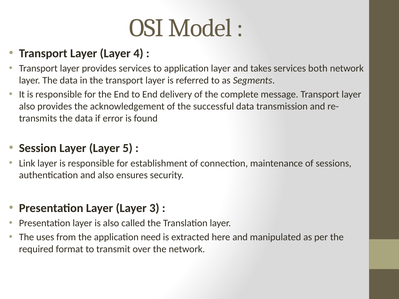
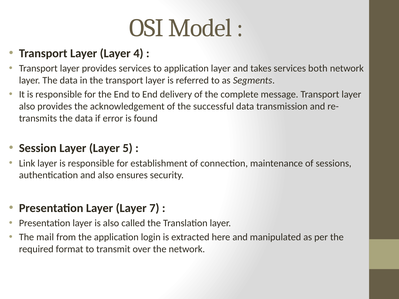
3: 3 -> 7 (154, 208)
uses: uses -> mail (45, 237)
need: need -> login (151, 237)
